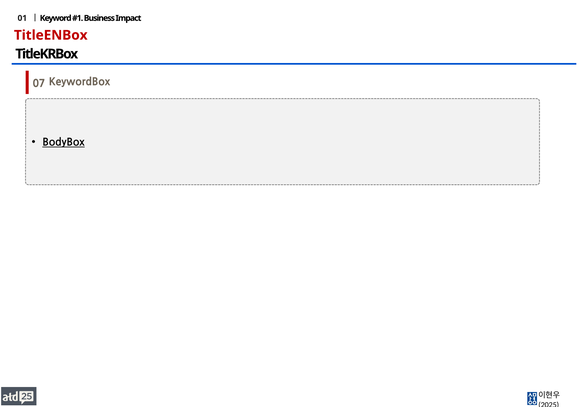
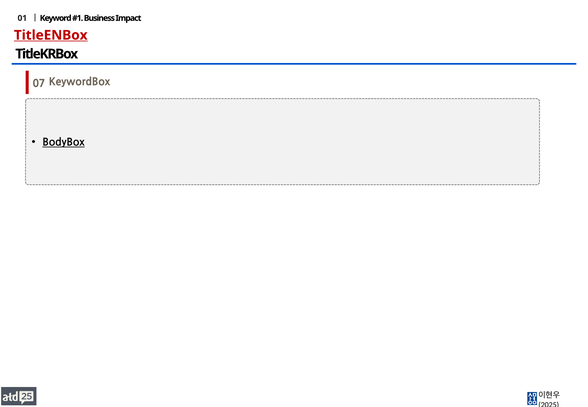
TitleENBox underline: none -> present (51, 35)
